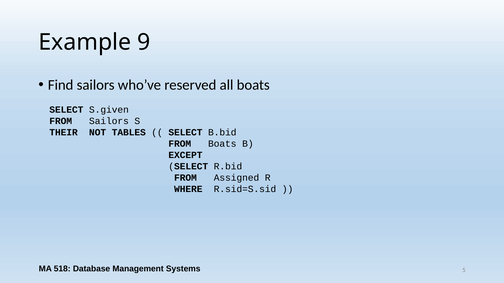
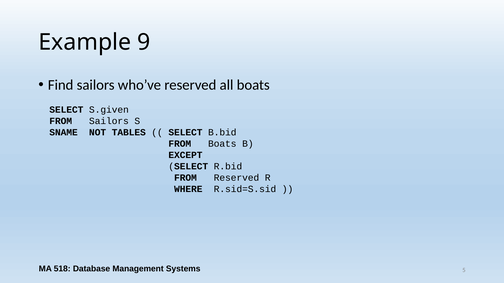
THEIR: THEIR -> SNAME (64, 133)
FROM Assigned: Assigned -> Reserved (237, 178)
